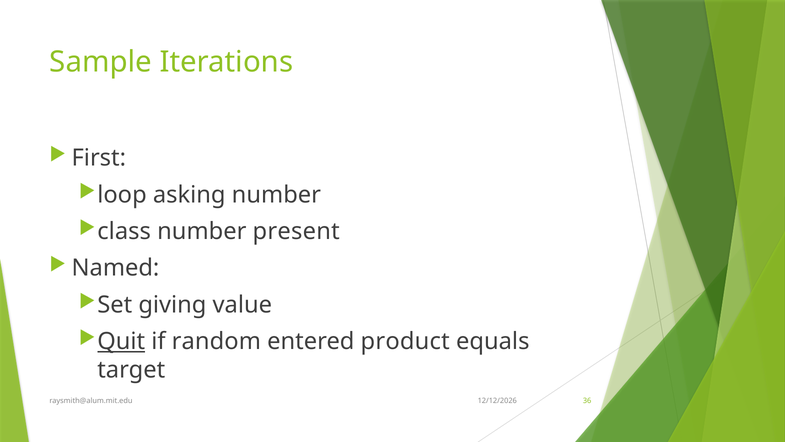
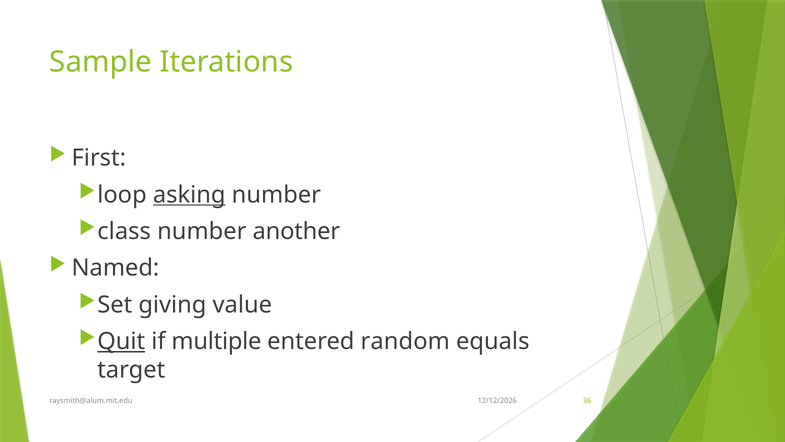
asking underline: none -> present (189, 195)
present: present -> another (296, 231)
random: random -> multiple (216, 341)
product: product -> random (405, 341)
